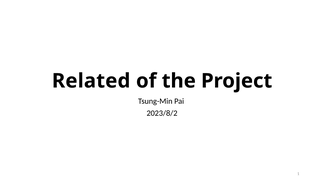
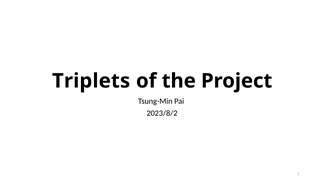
Related: Related -> Triplets (91, 81)
